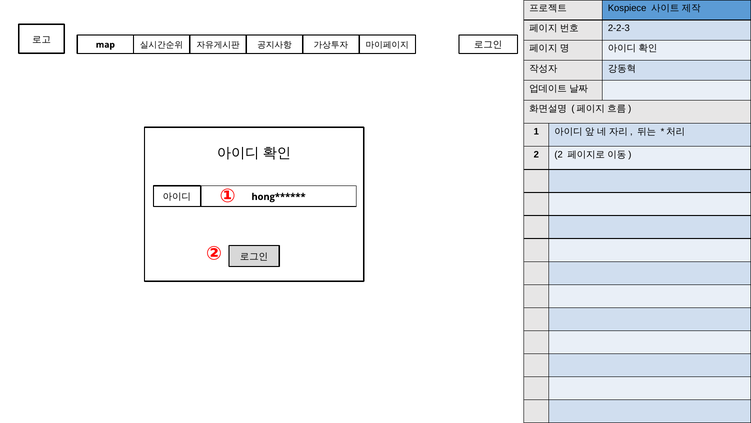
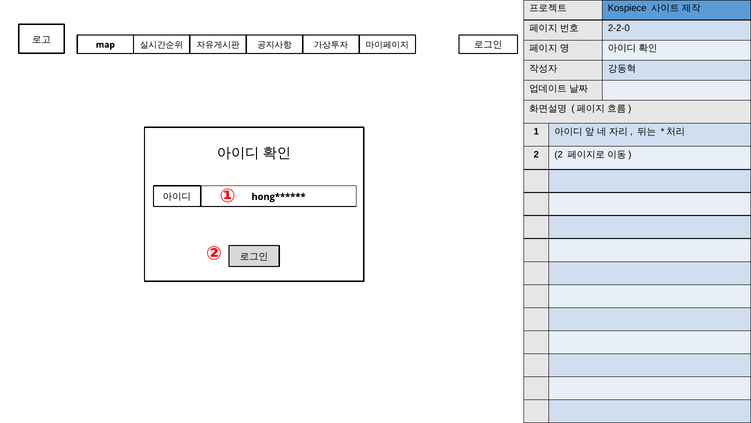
2-2-3: 2-2-3 -> 2-2-0 (619, 28)
